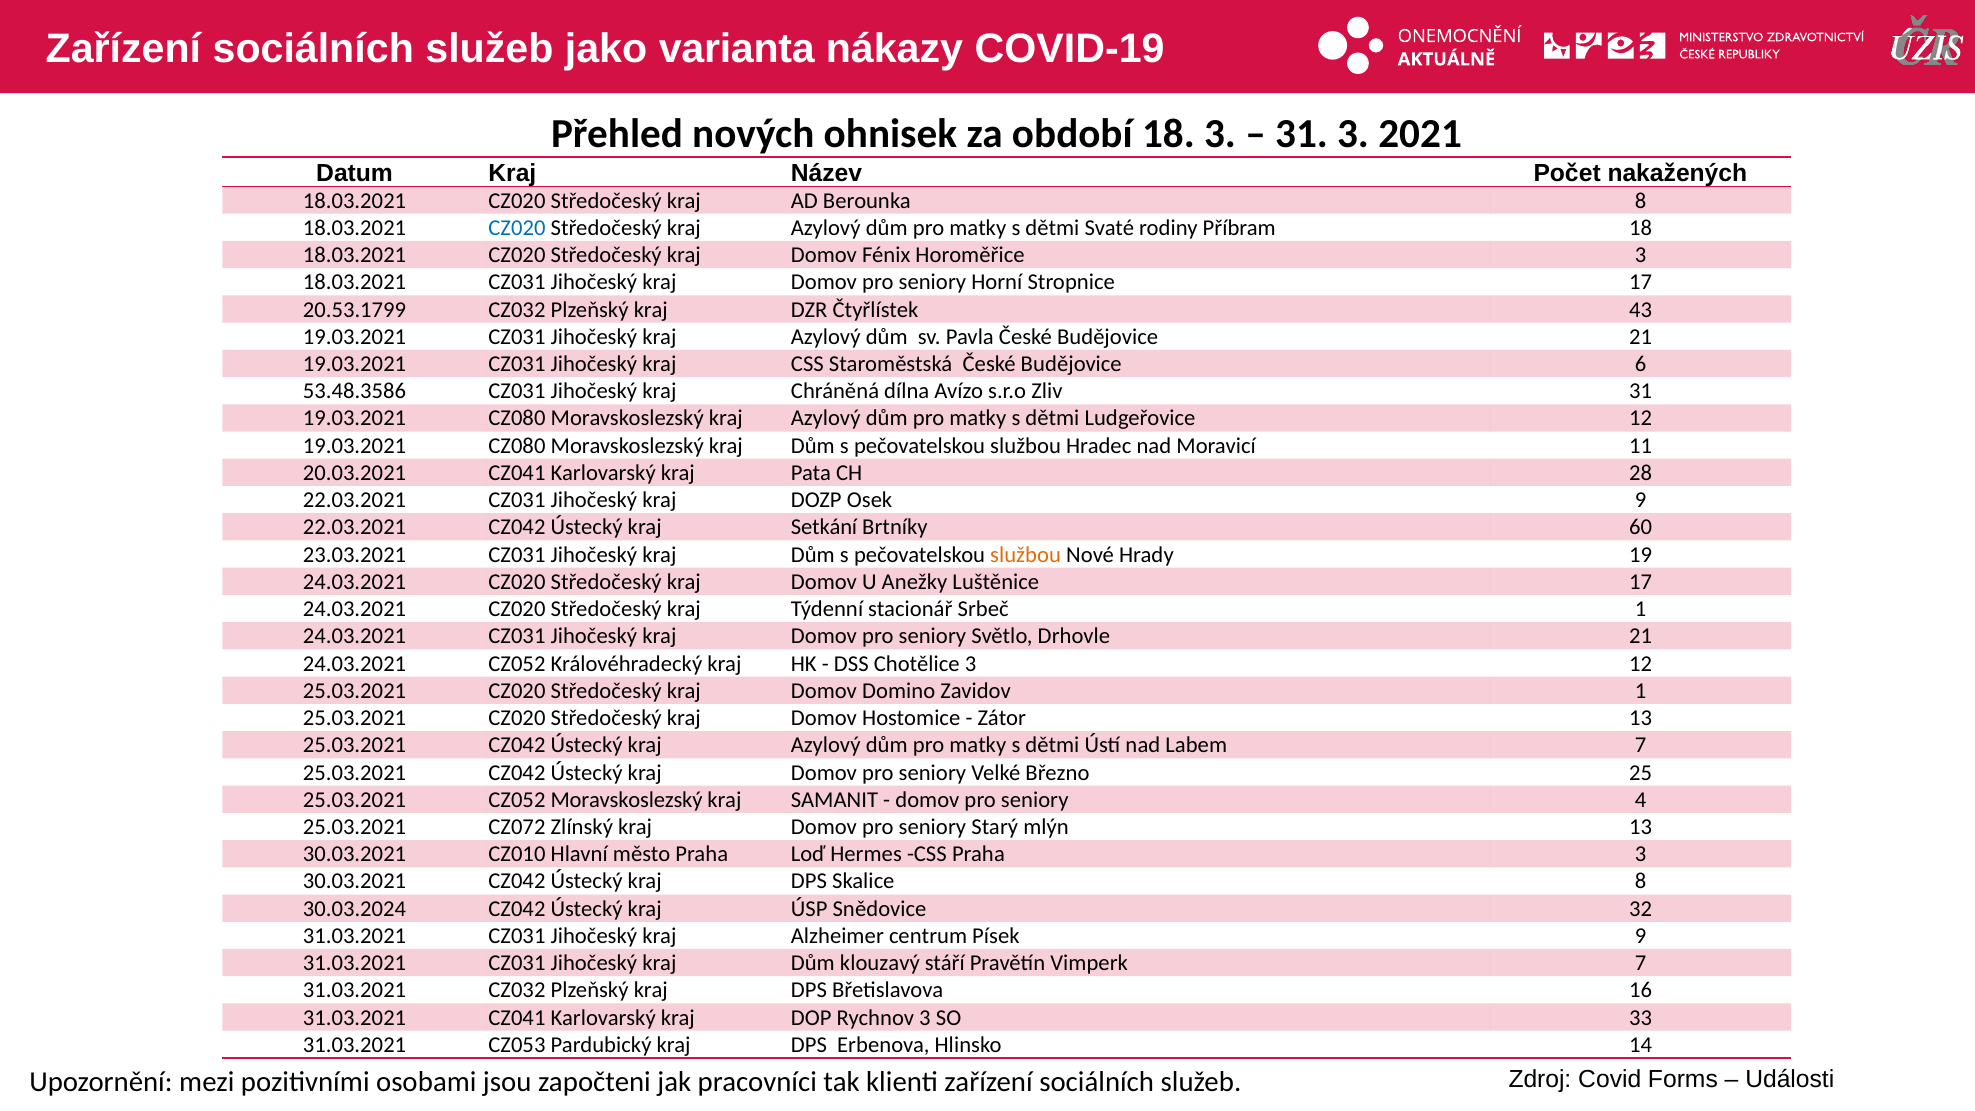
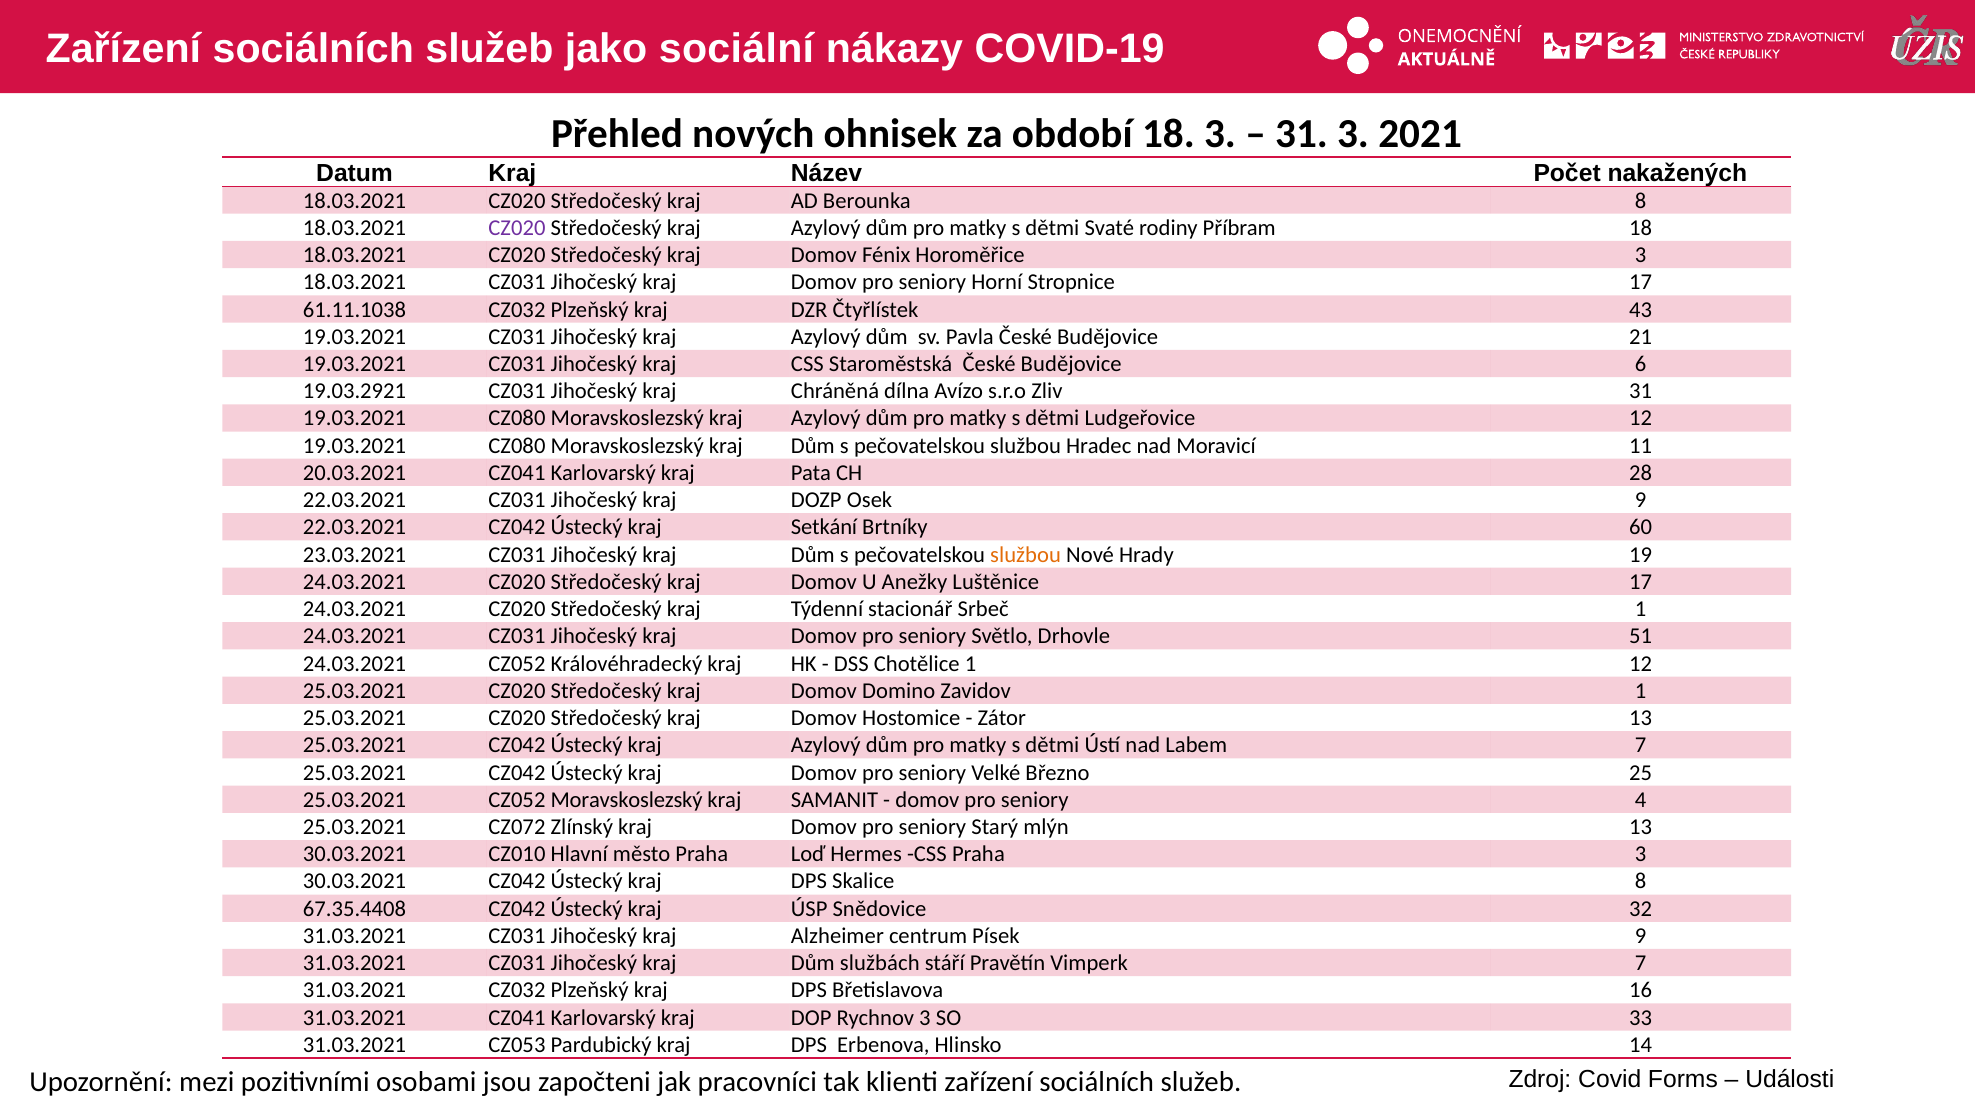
varianta: varianta -> sociální (736, 49)
CZ020 colour: blue -> purple (517, 228)
20.53.1799: 20.53.1799 -> 61.11.1038 (355, 310)
53.48.3586: 53.48.3586 -> 19.03.2921 (355, 391)
Drhovle 21: 21 -> 51 (1641, 636)
Chotělice 3: 3 -> 1 (971, 664)
30.03.2024: 30.03.2024 -> 67.35.4408 (355, 909)
klouzavý: klouzavý -> službách (880, 963)
